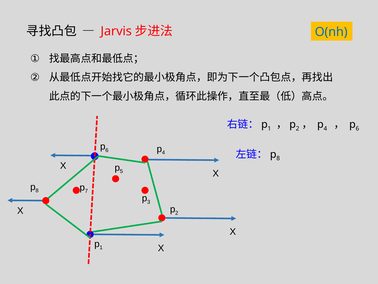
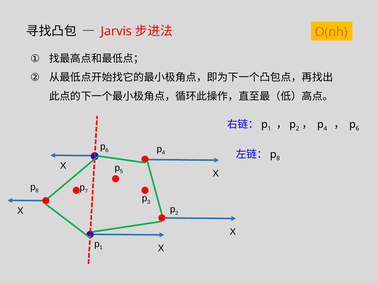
O(nh colour: blue -> orange (331, 32)
